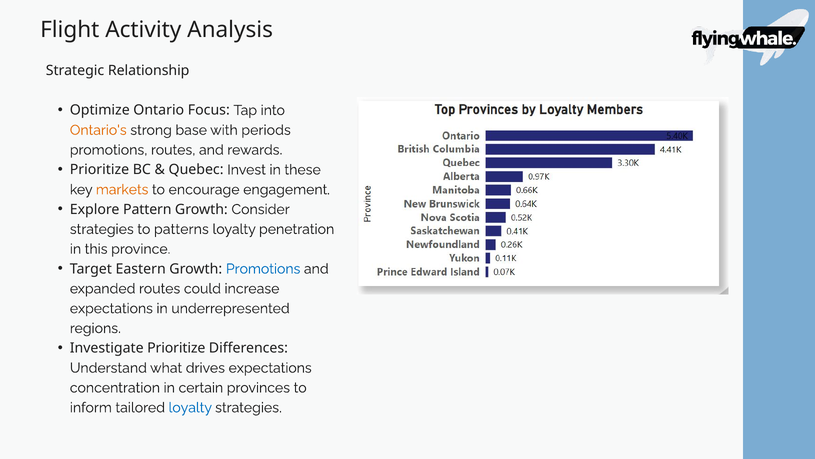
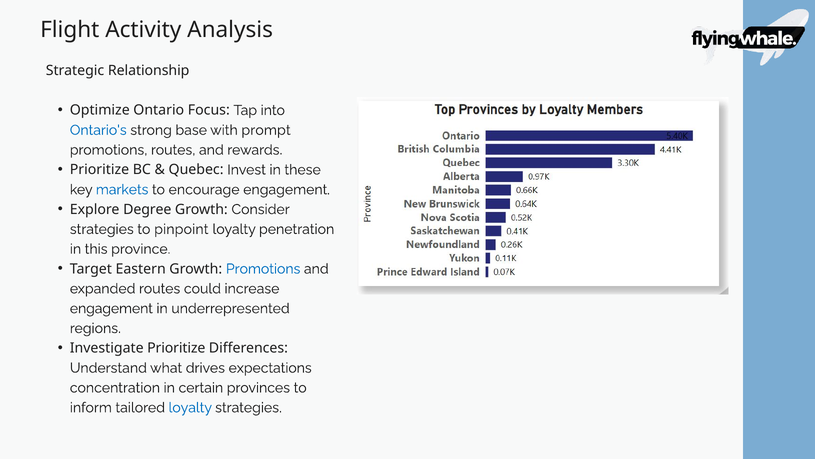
Ontario's colour: orange -> blue (98, 130)
periods: periods -> prompt (266, 130)
markets colour: orange -> blue (122, 189)
Pattern: Pattern -> Degree (147, 209)
patterns: patterns -> pinpoint (181, 229)
expectations: expectations -> engagement (111, 308)
